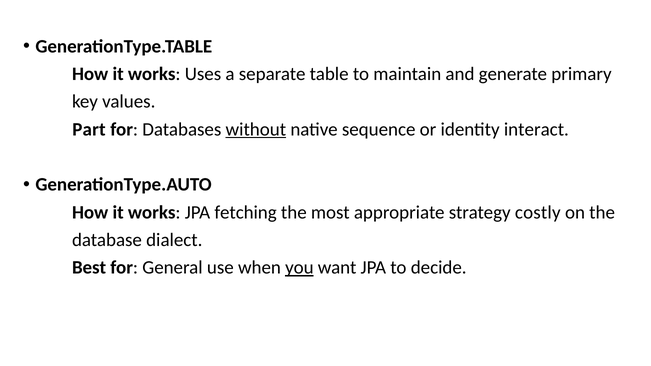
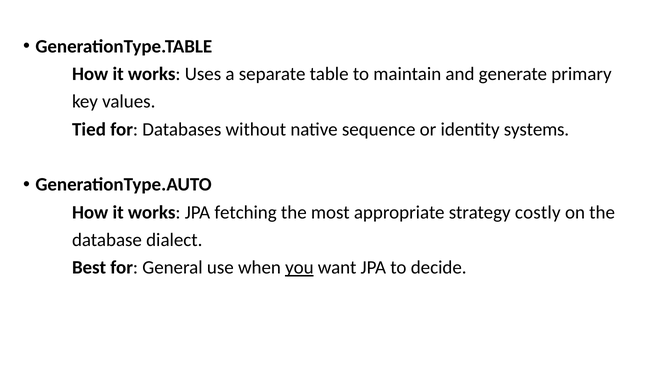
Part: Part -> Tied (89, 129)
without underline: present -> none (256, 129)
interact: interact -> systems (536, 129)
